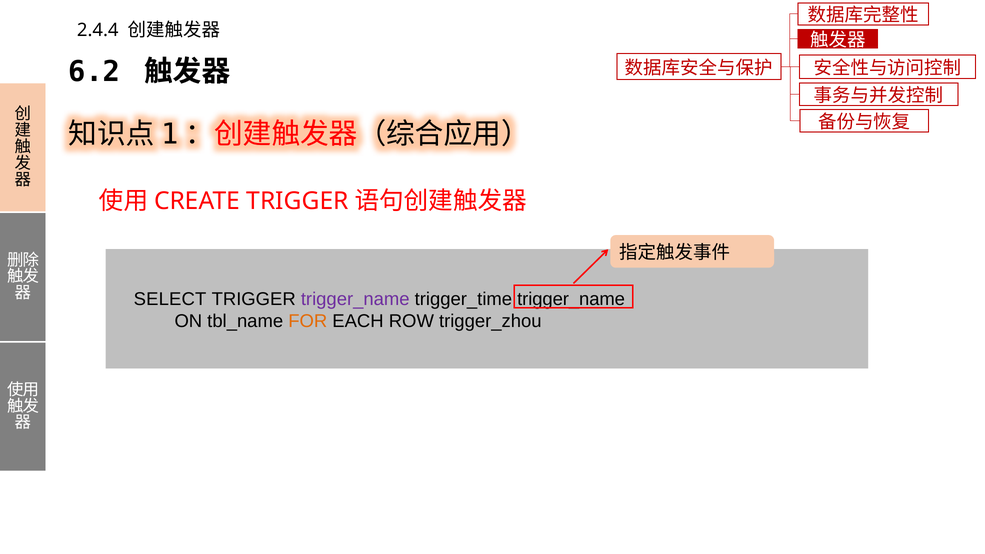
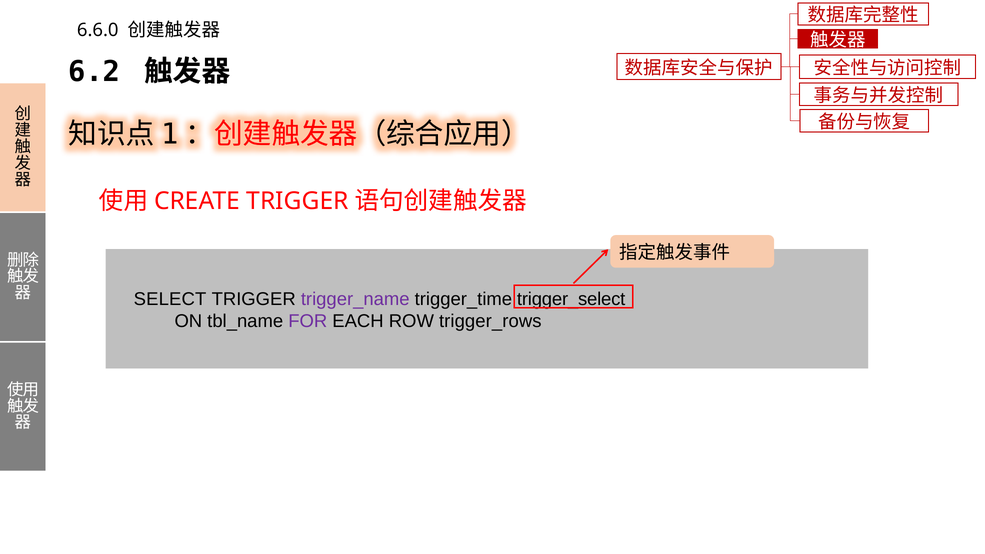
2.4.4: 2.4.4 -> 6.6.0 (98, 30)
trigger_time trigger_name: trigger_name -> trigger_select (571, 299)
FOR colour: orange -> purple (308, 321)
trigger_zhou: trigger_zhou -> trigger_rows (490, 321)
